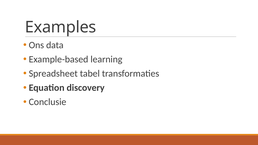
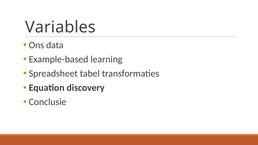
Examples: Examples -> Variables (60, 27)
